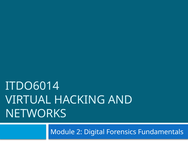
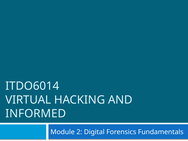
NETWORKS: NETWORKS -> INFORMED (36, 114)
